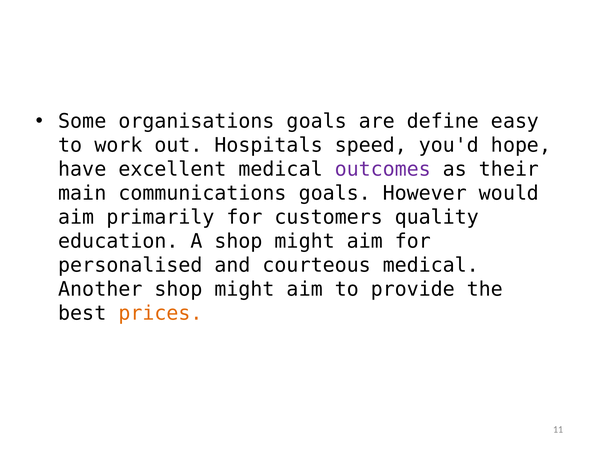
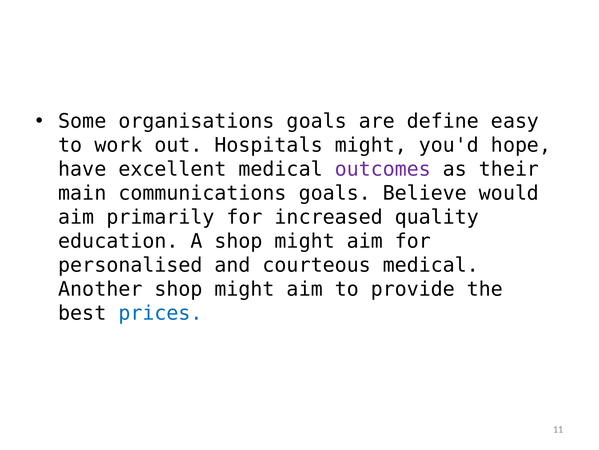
Hospitals speed: speed -> might (371, 145)
However: However -> Believe (425, 193)
customers: customers -> increased (329, 217)
prices colour: orange -> blue (160, 313)
